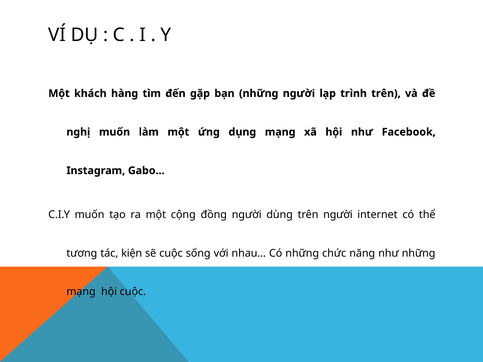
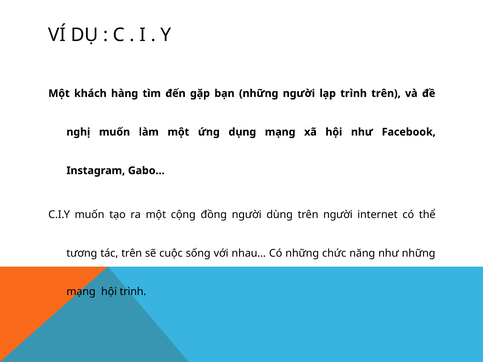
tác kiện: kiện -> trên (132, 253)
hội cuộc: cuộc -> trình (133, 292)
